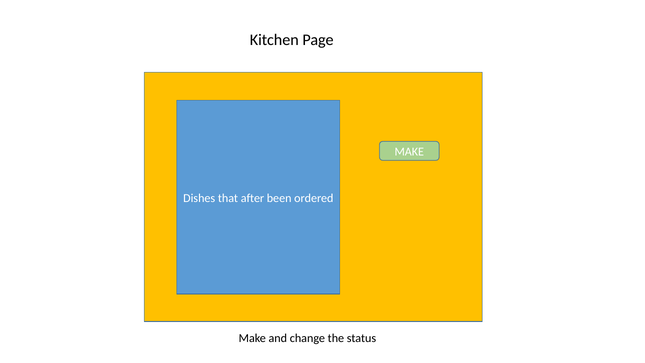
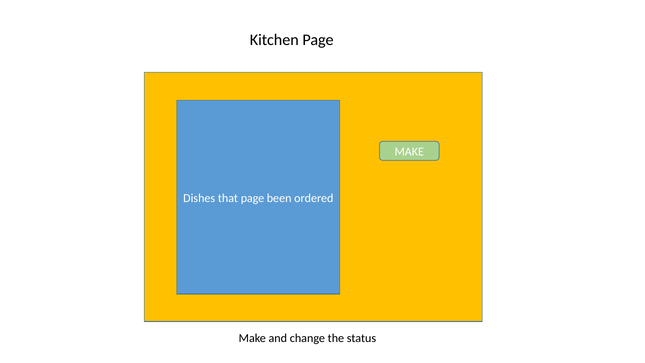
that after: after -> page (252, 198)
